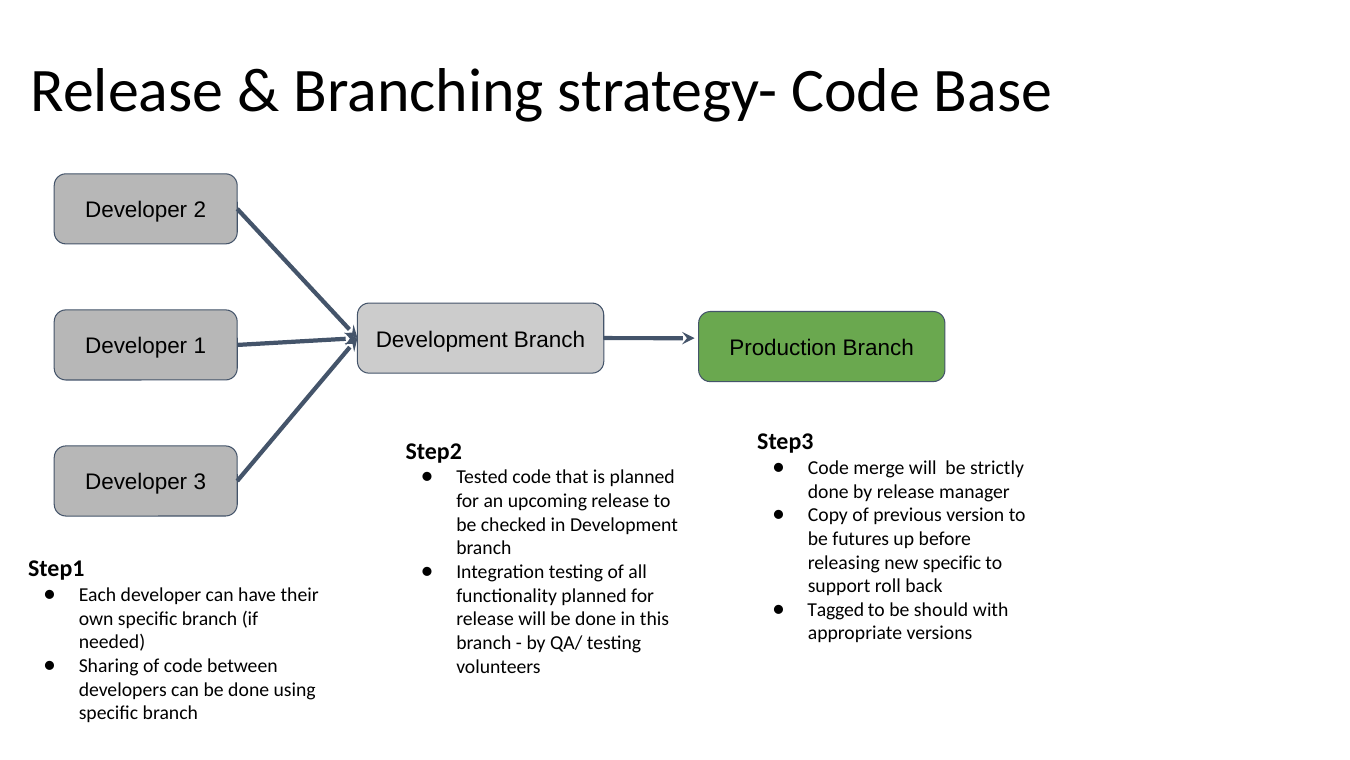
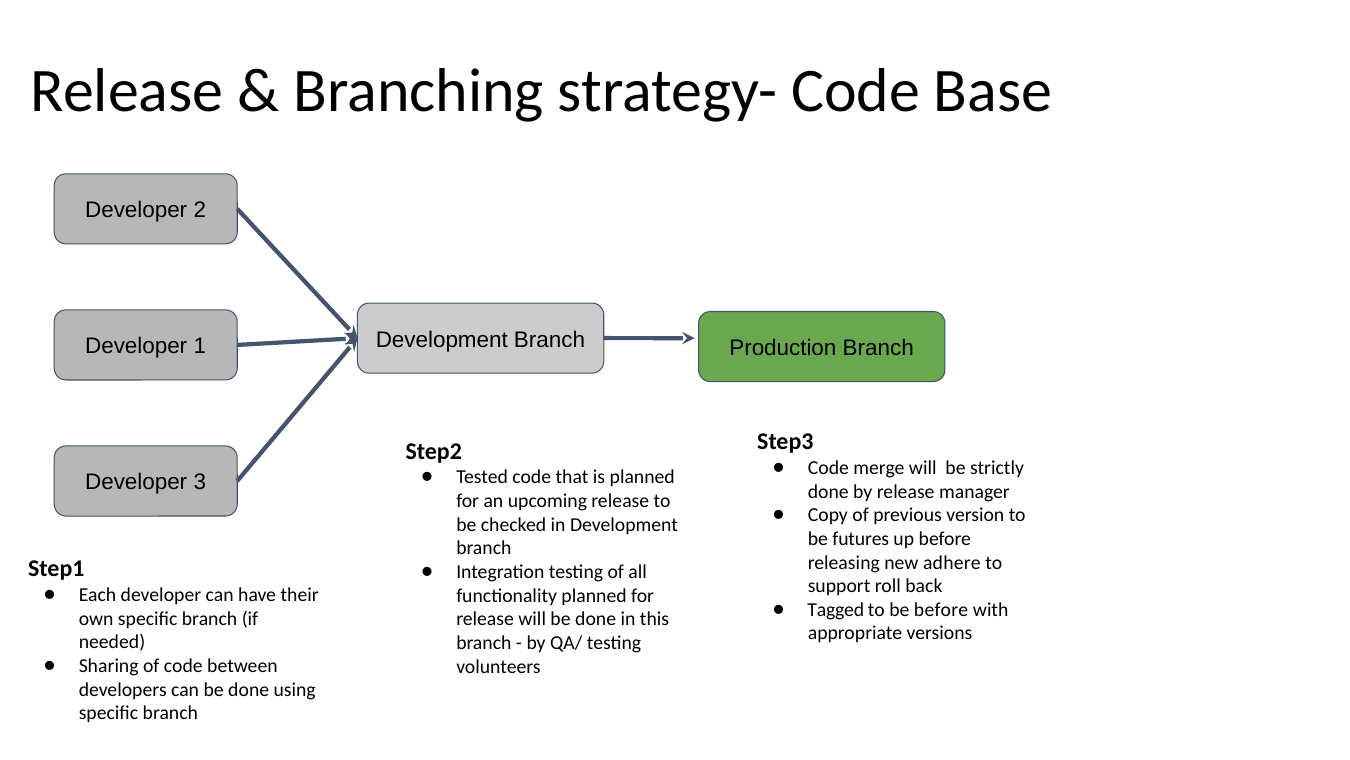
new specific: specific -> adhere (952, 562)
be should: should -> before (941, 609)
